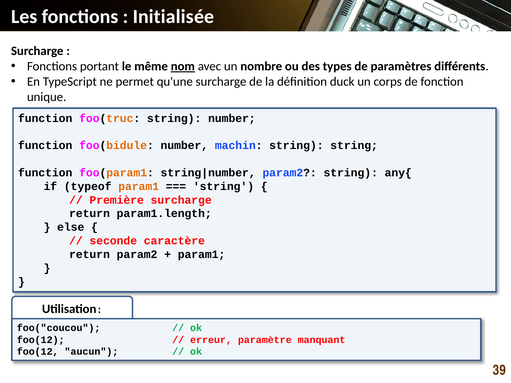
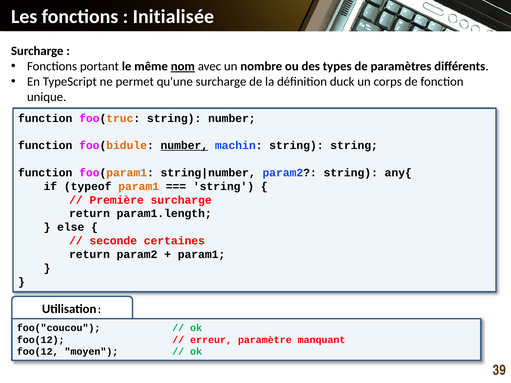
number underline: none -> present (184, 146)
caractère: caractère -> certaines (174, 241)
aucun: aucun -> moyen (91, 352)
